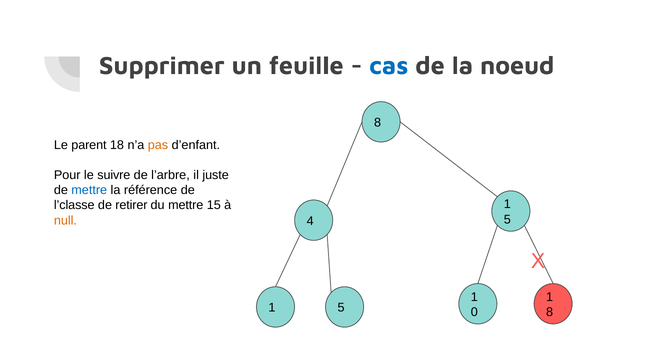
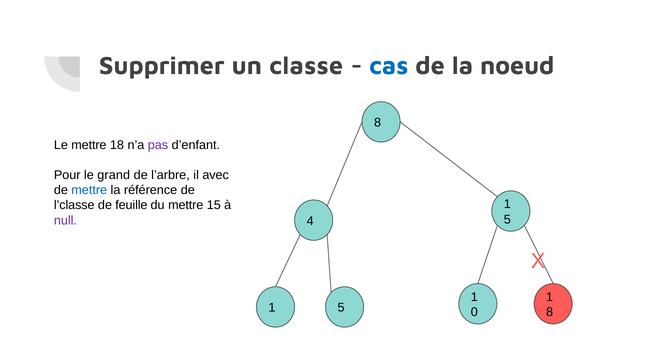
feuille: feuille -> classe (306, 66)
Le parent: parent -> mettre (89, 145)
pas colour: orange -> purple (158, 145)
suivre: suivre -> grand (114, 175)
juste: juste -> avec (216, 175)
retirer: retirer -> feuille (131, 206)
null colour: orange -> purple (65, 221)
